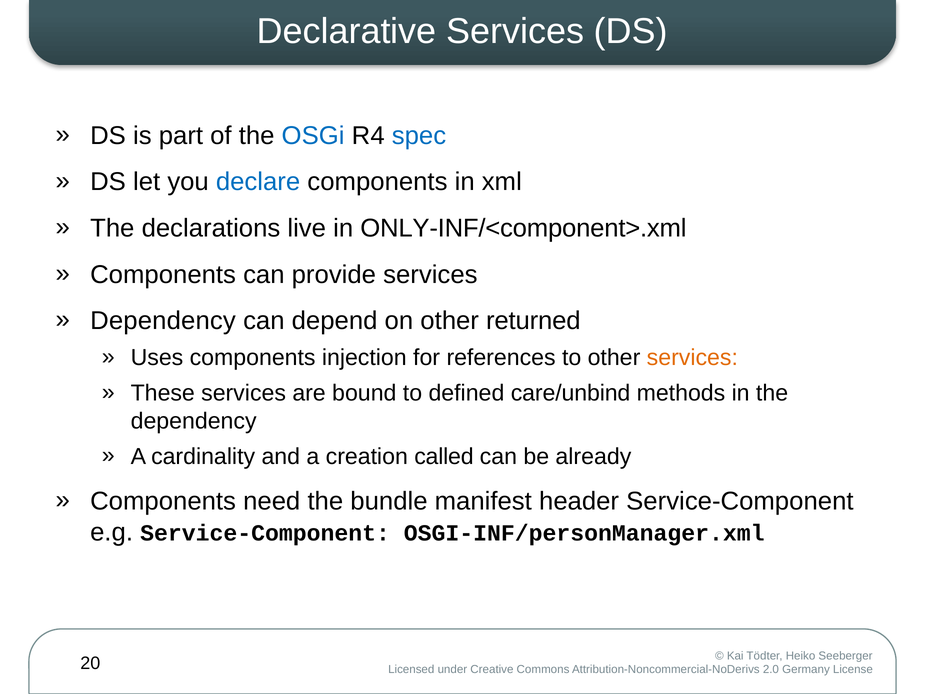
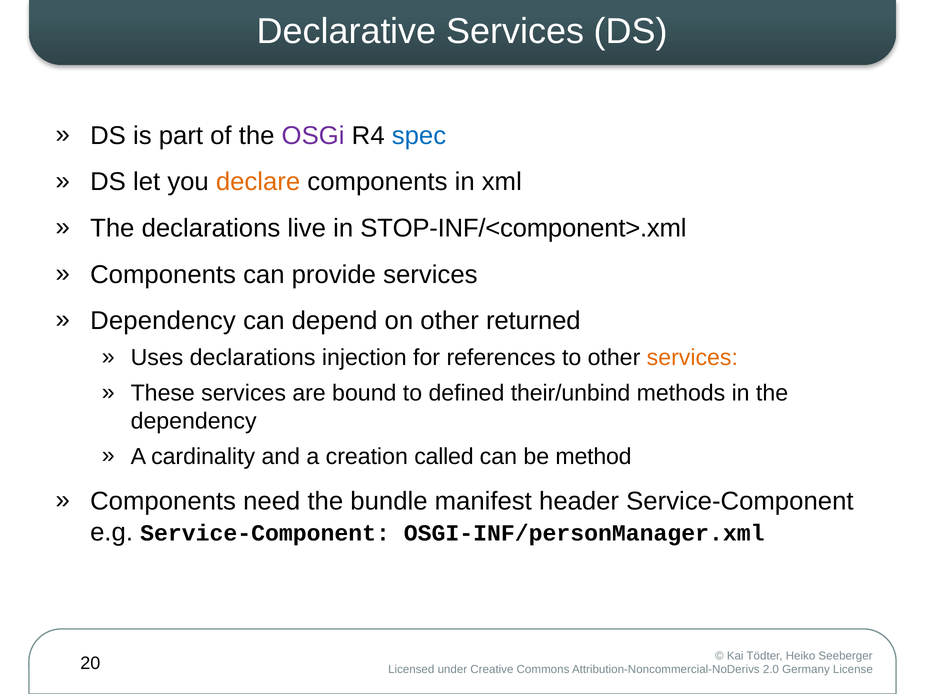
OSGi colour: blue -> purple (313, 136)
declare colour: blue -> orange (258, 182)
ONLY-INF/<component>.xml: ONLY-INF/<component>.xml -> STOP-INF/<component>.xml (523, 228)
Uses components: components -> declarations (253, 358)
care/unbind: care/unbind -> their/unbind (571, 393)
already: already -> method (594, 456)
